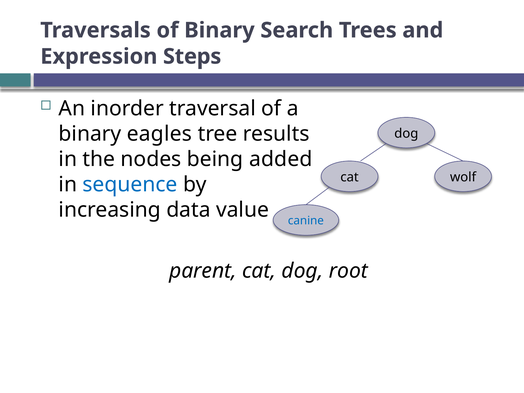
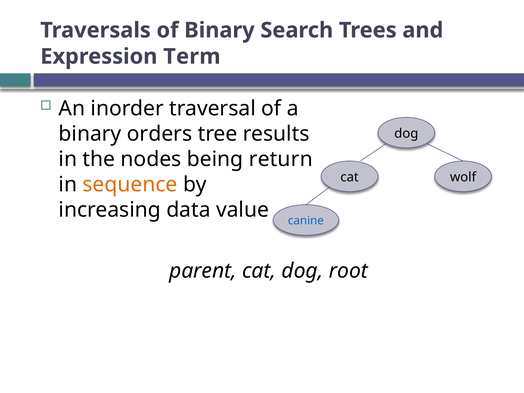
Steps: Steps -> Term (192, 56)
eagles: eagles -> orders (160, 134)
added: added -> return (281, 159)
sequence colour: blue -> orange (130, 185)
